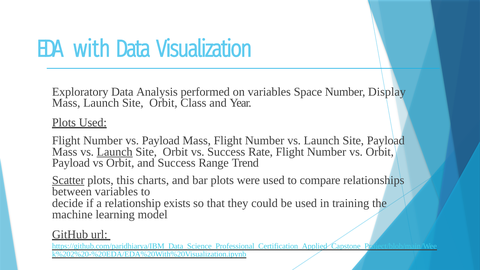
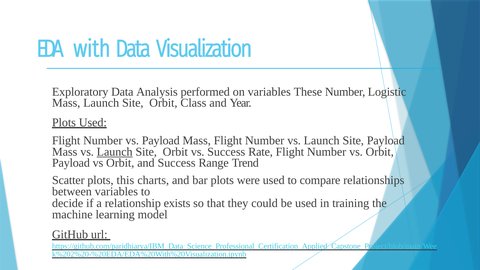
Space: Space -> These (308, 92)
Display: Display -> Logistic (387, 92)
Scatter underline: present -> none (68, 180)
